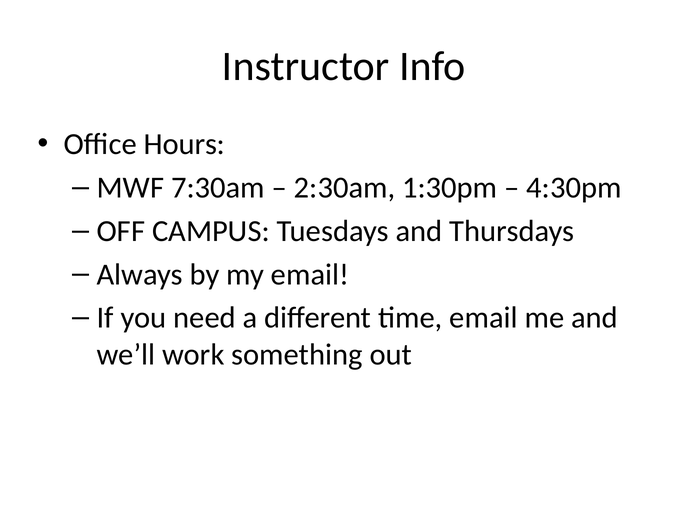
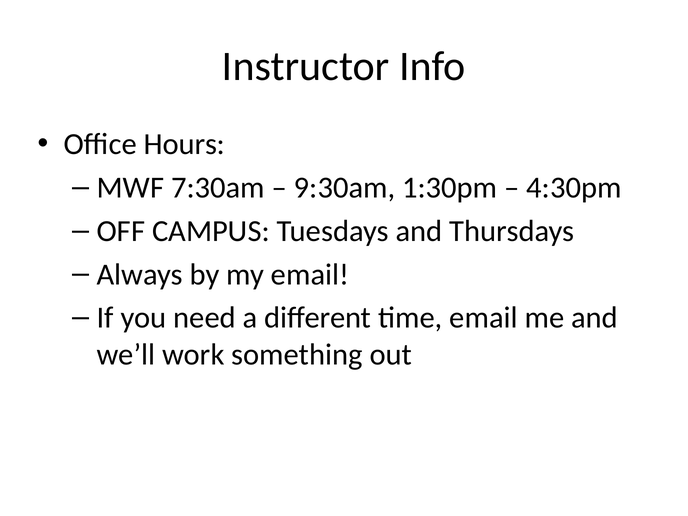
2:30am: 2:30am -> 9:30am (345, 188)
